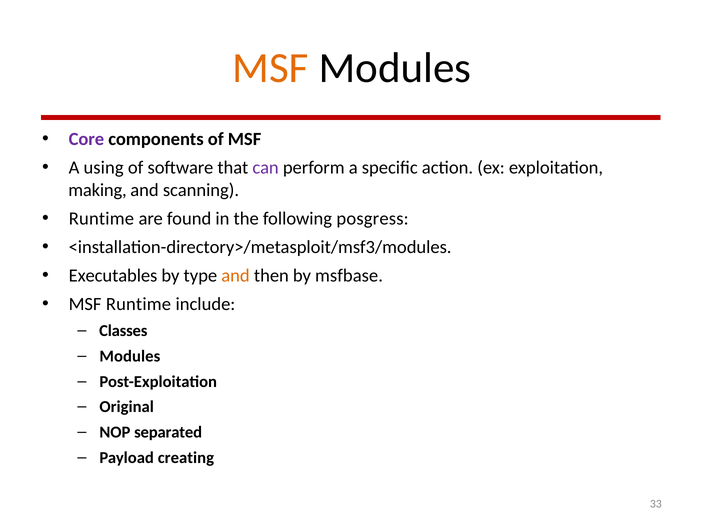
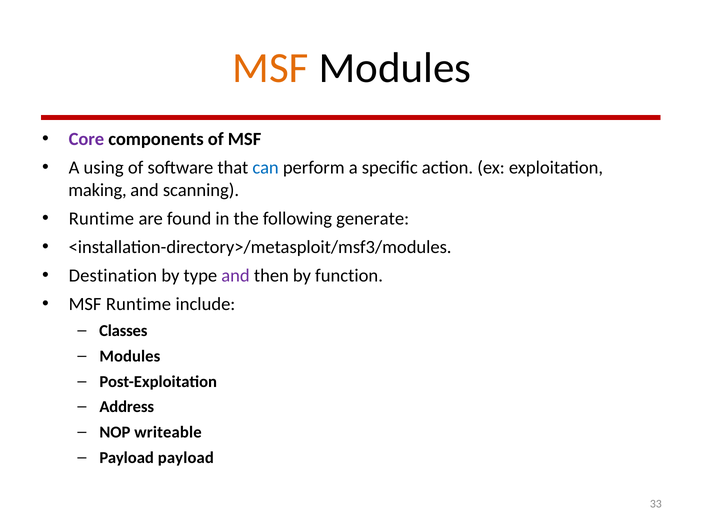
can colour: purple -> blue (266, 168)
posgress: posgress -> generate (373, 219)
Executables: Executables -> Destination (113, 276)
and colour: orange -> purple (236, 276)
msfbase: msfbase -> function (349, 276)
Original: Original -> Address (127, 407)
separated: separated -> writeable (168, 432)
Payload creating: creating -> payload (186, 458)
